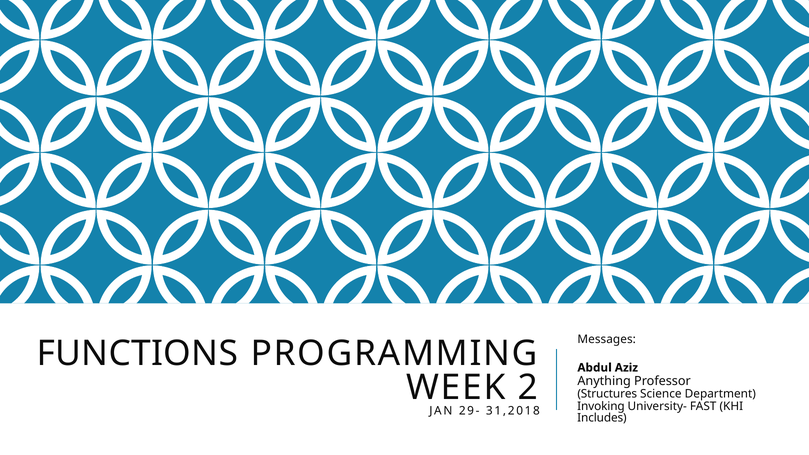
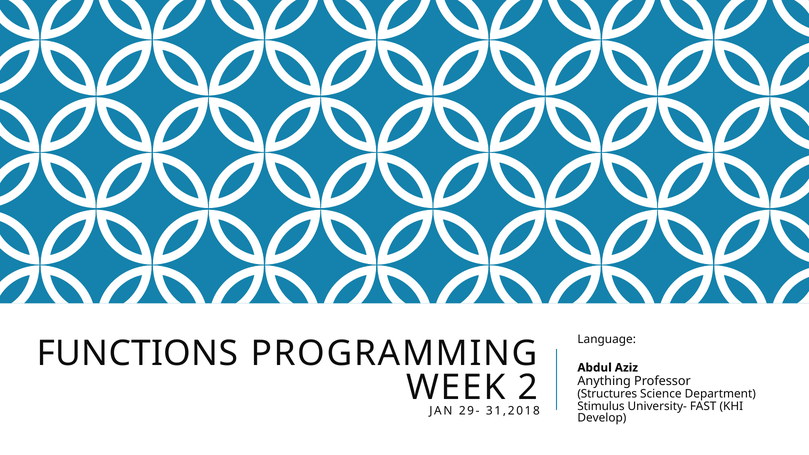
Messages: Messages -> Language (607, 340)
Invoking: Invoking -> Stimulus (601, 407)
Includes: Includes -> Develop (602, 418)
